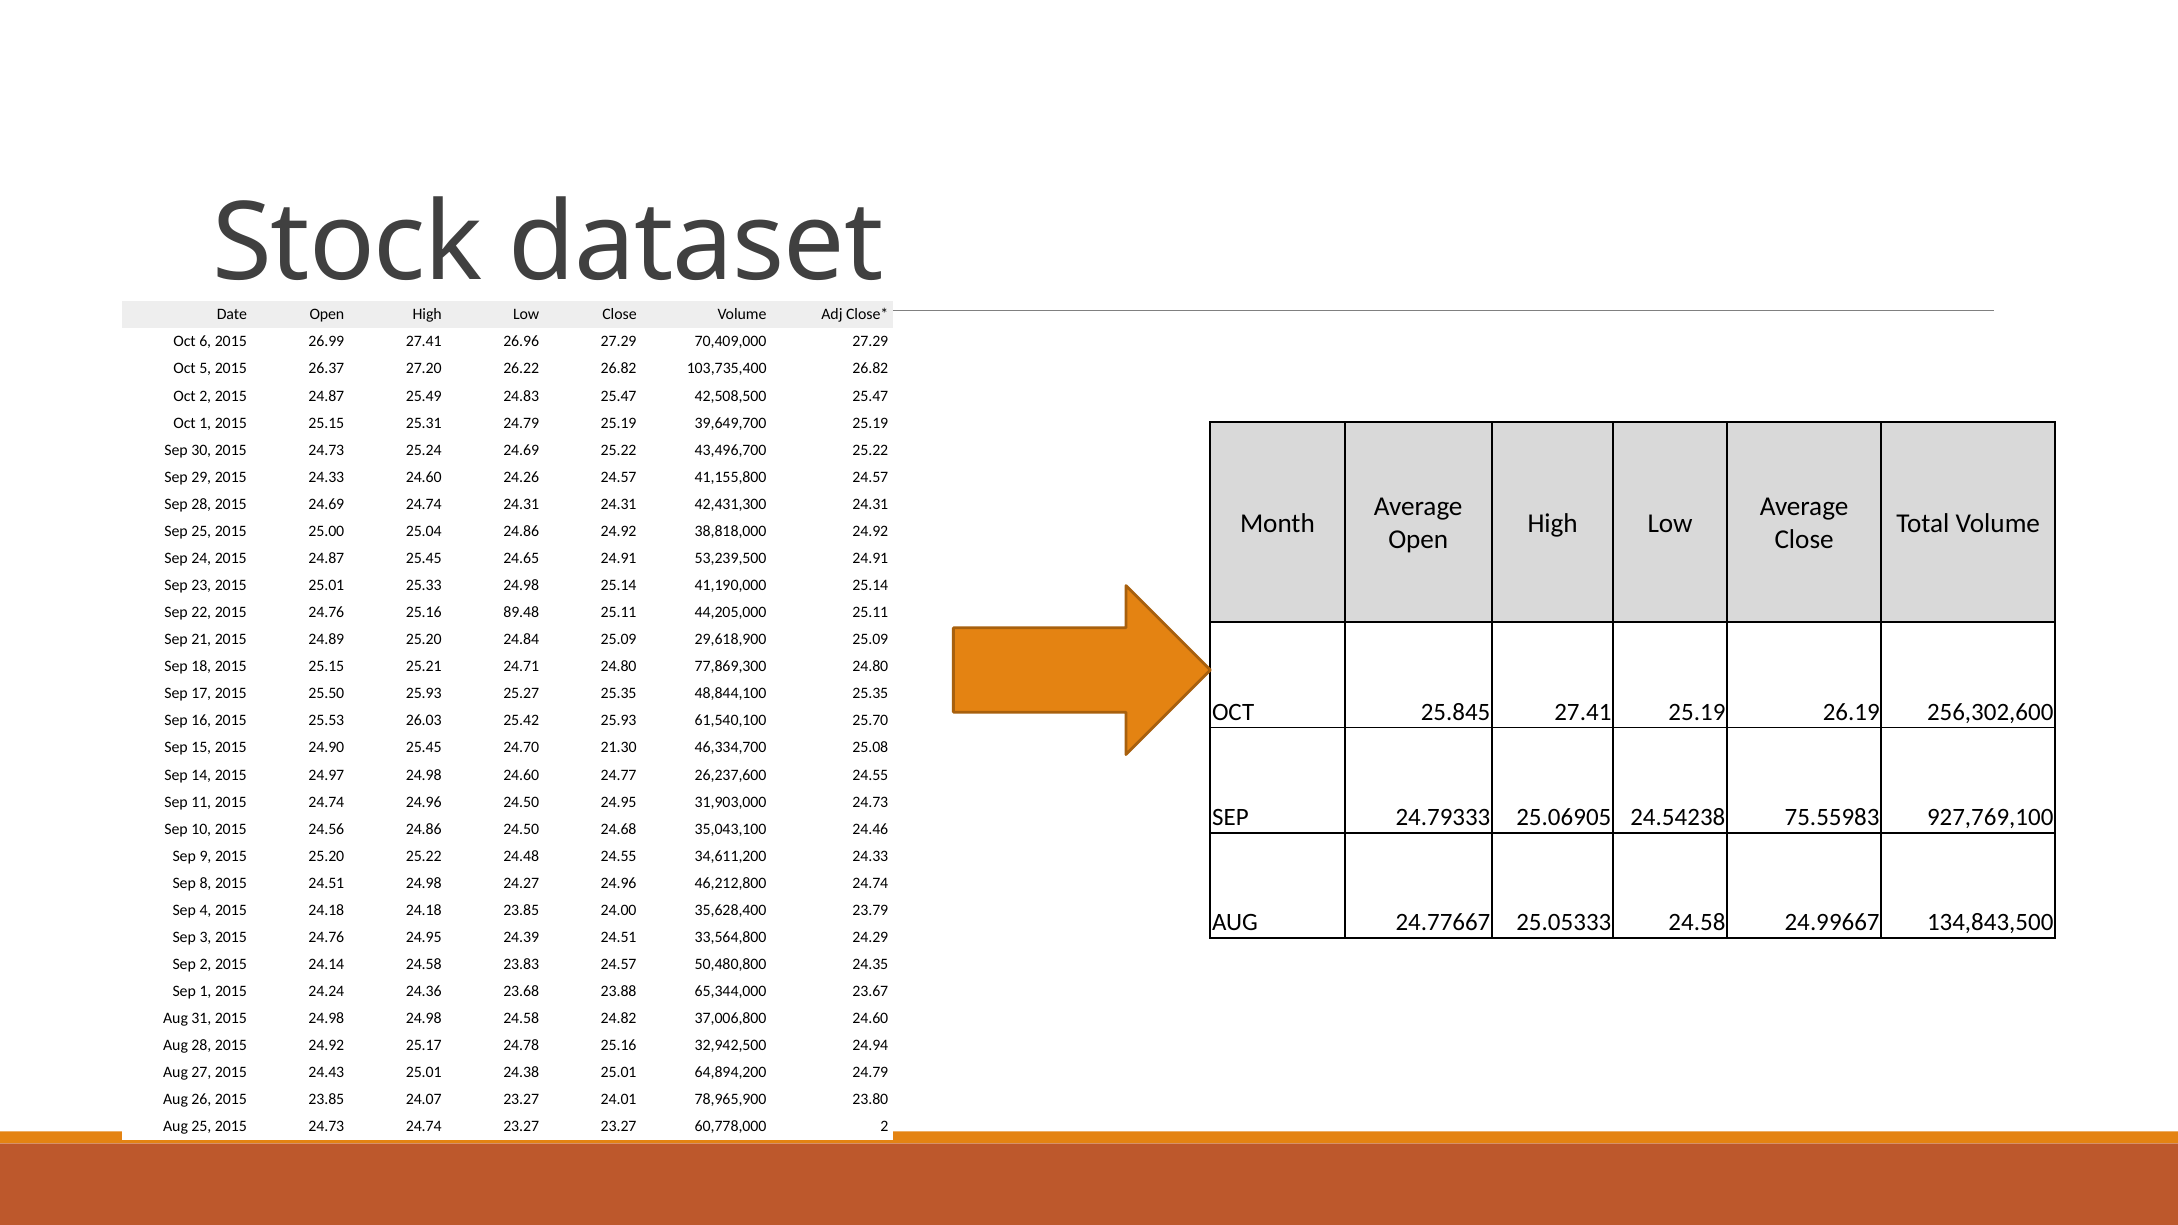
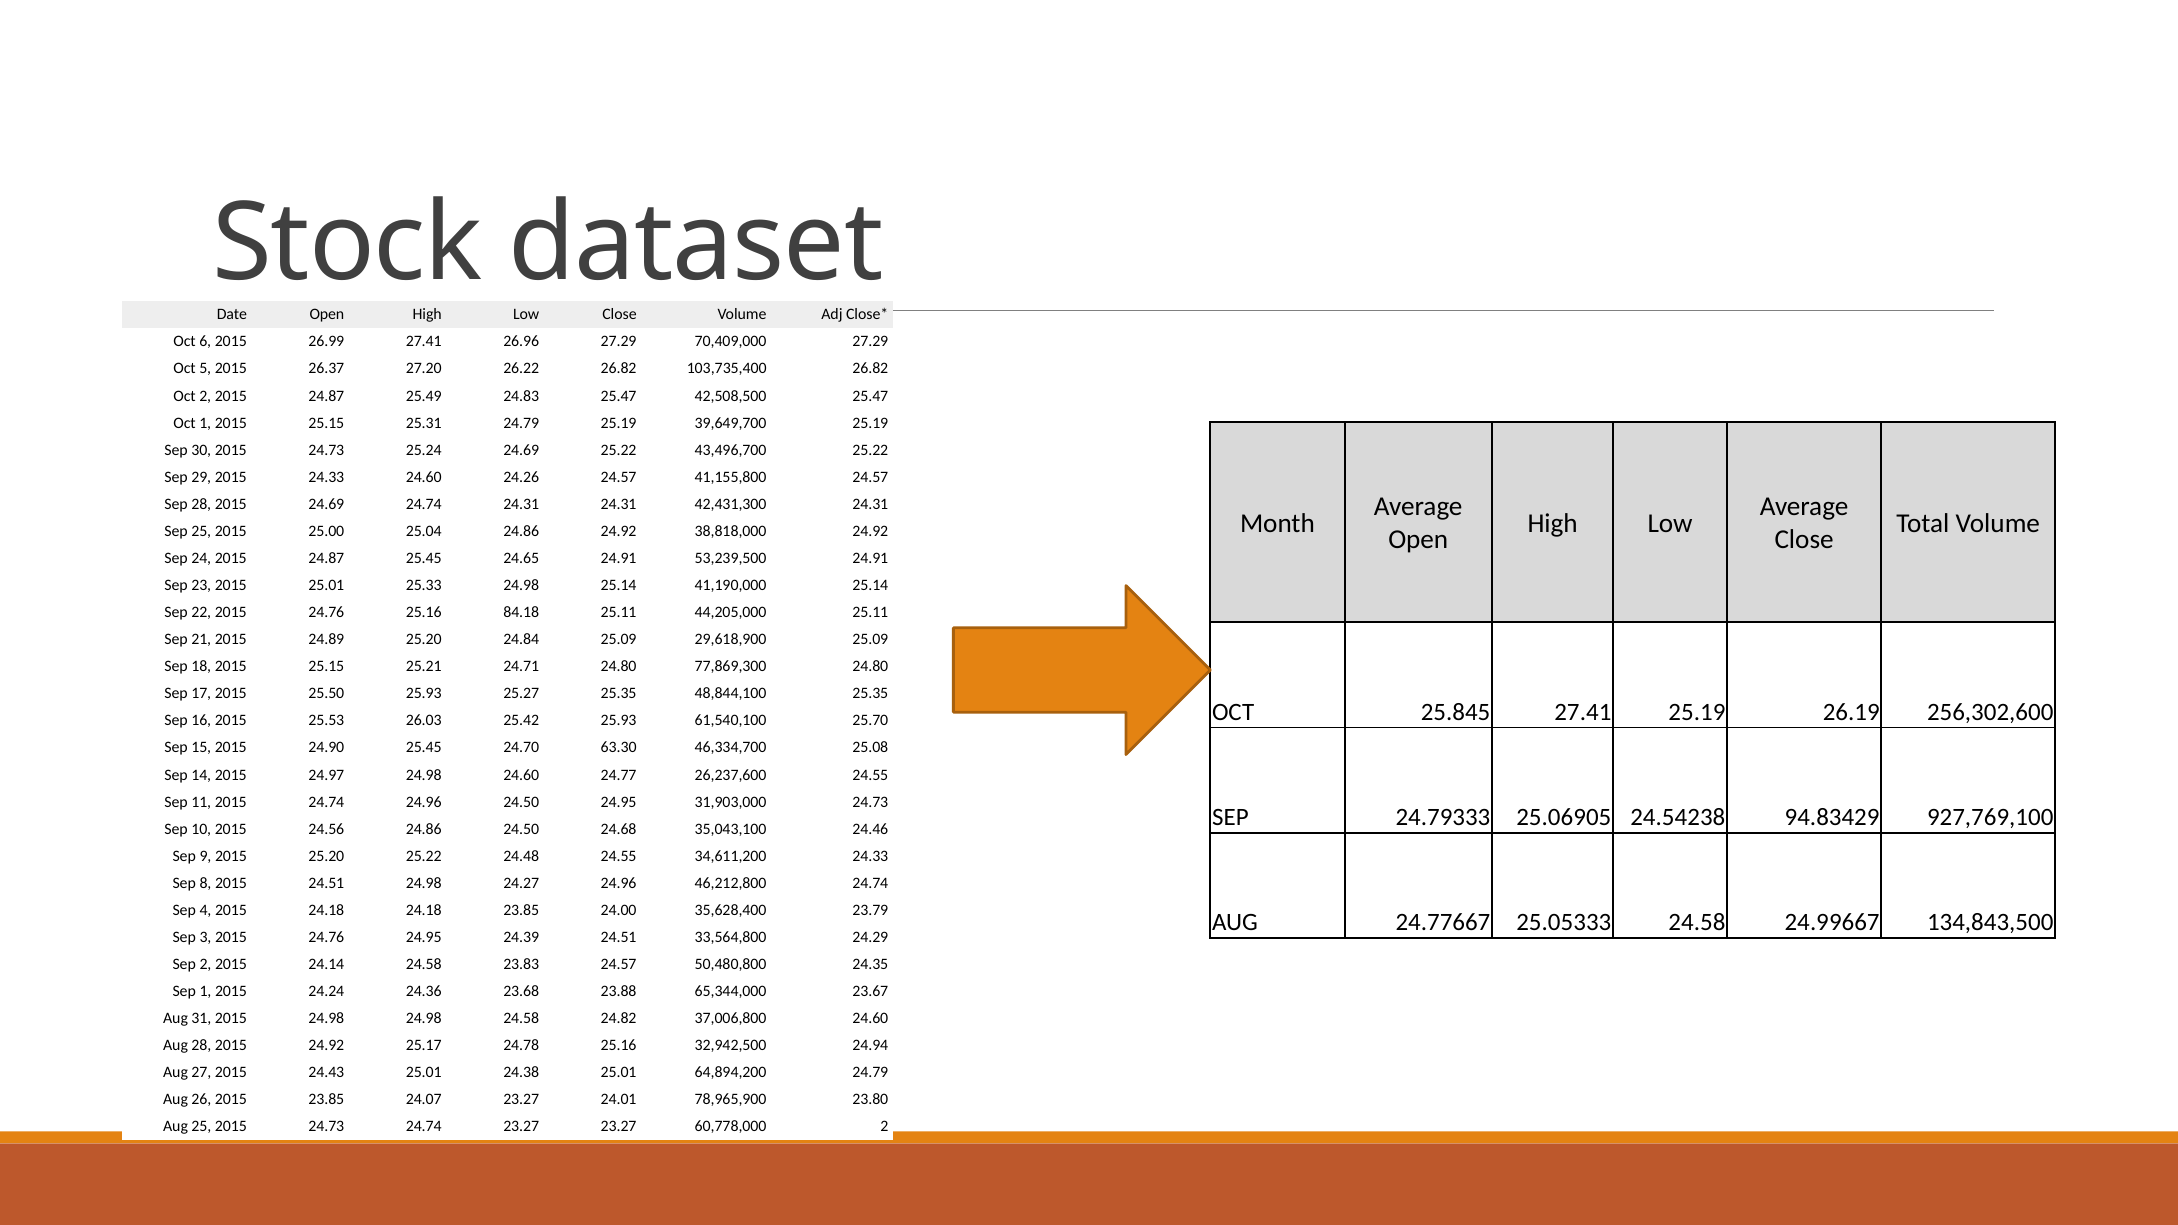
89.48: 89.48 -> 84.18 (521, 612)
21.30: 21.30 -> 63.30 (619, 748)
75.55983: 75.55983 -> 94.83429 (1832, 818)
